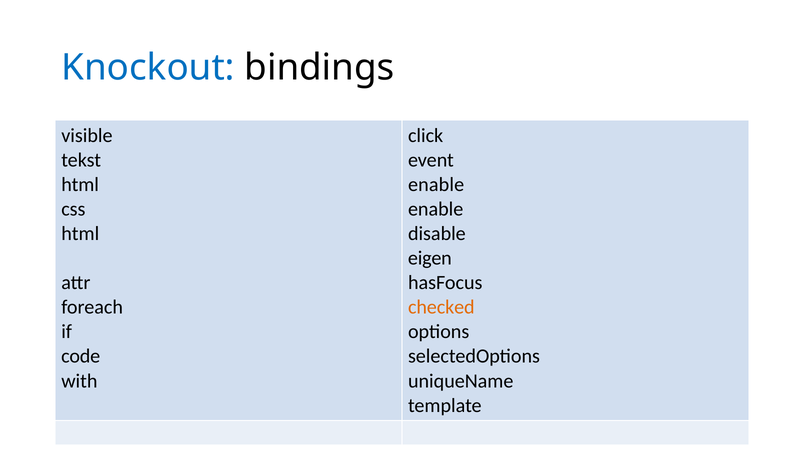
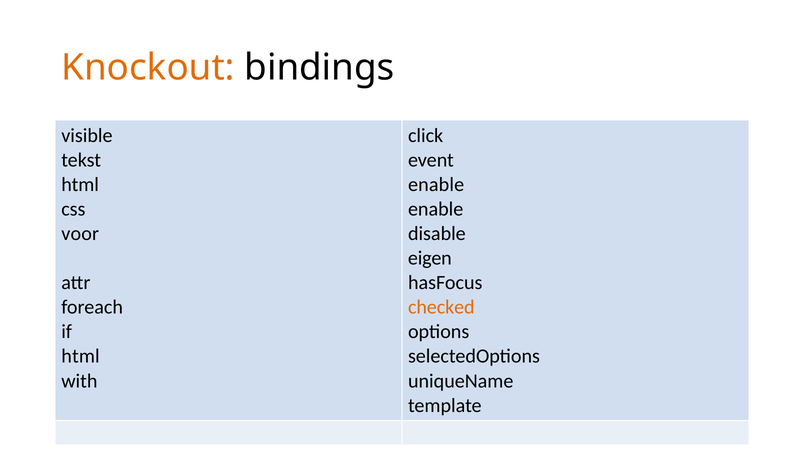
Knockout colour: blue -> orange (148, 68)
html: html -> voor (80, 234)
code: code -> html (81, 357)
